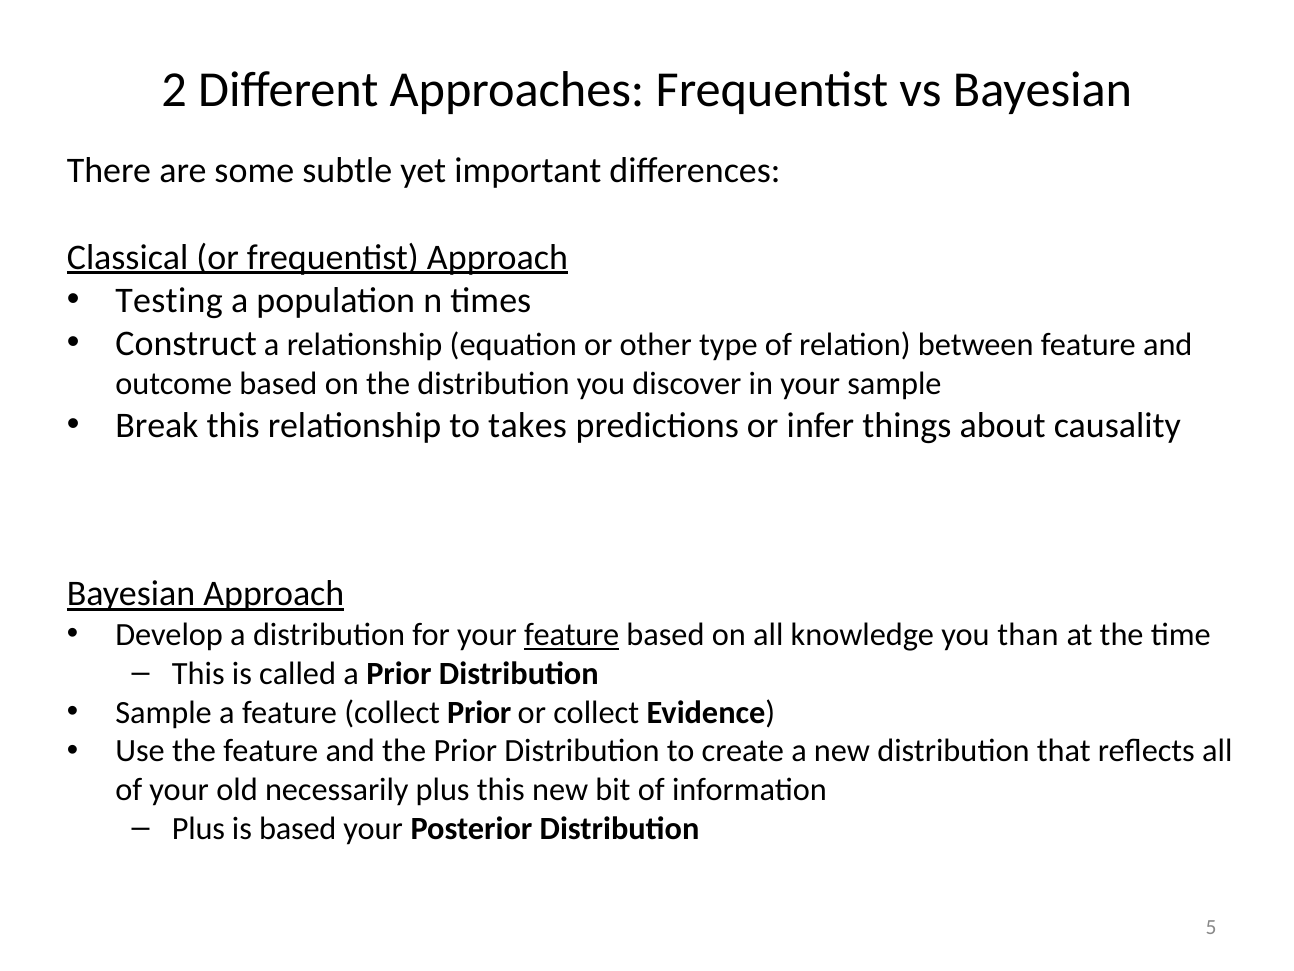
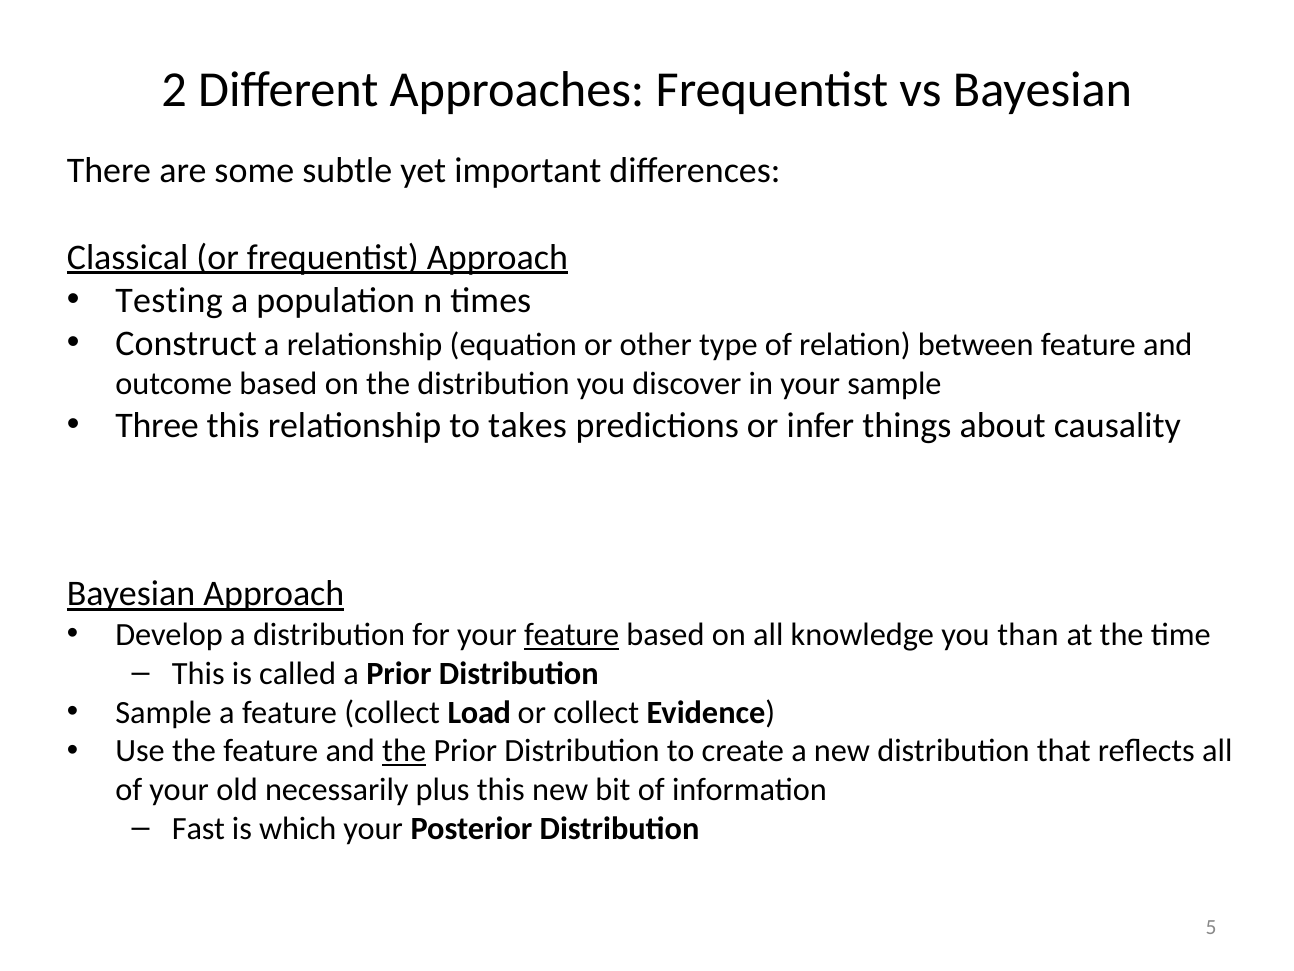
Break: Break -> Three (157, 425)
collect Prior: Prior -> Load (479, 712)
the underline: none -> present (404, 751)
Plus: Plus -> Fast (198, 828)
is based: based -> which (298, 828)
